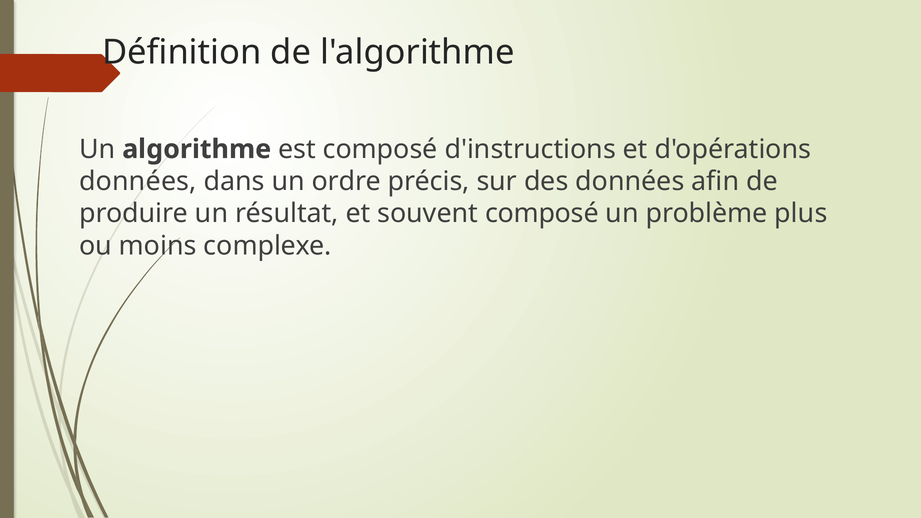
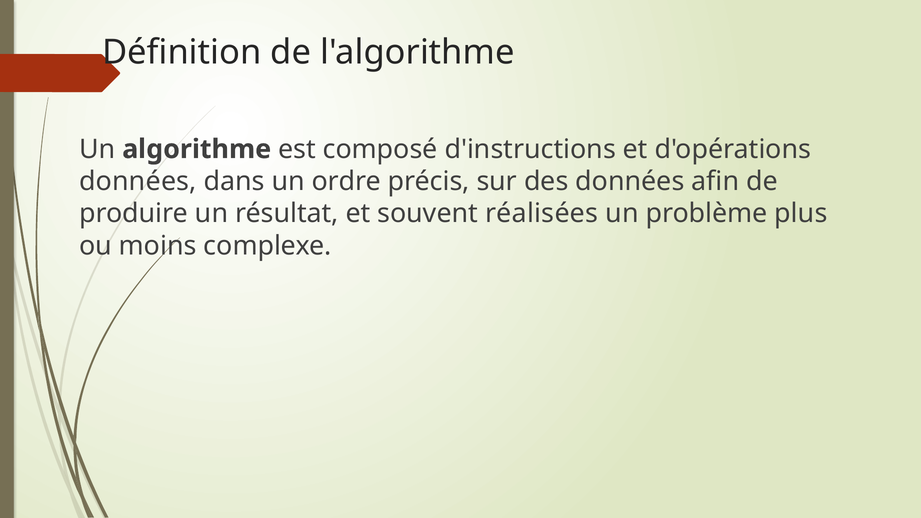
souvent composé: composé -> réalisées (542, 214)
